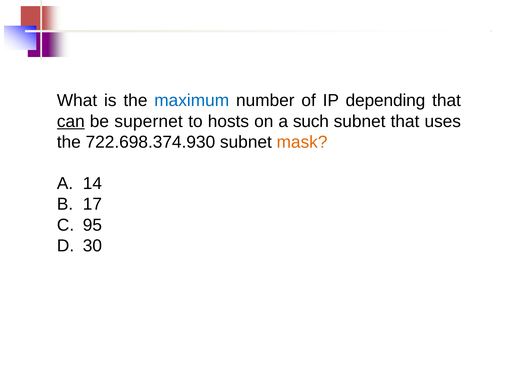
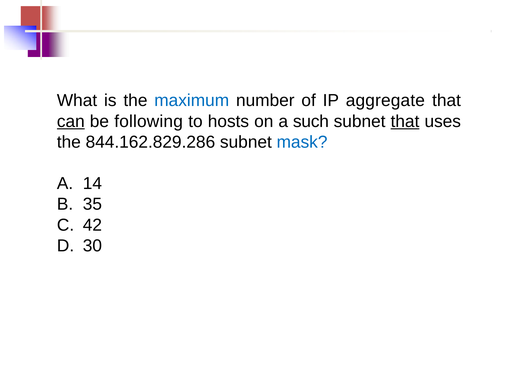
depending: depending -> aggregate (385, 100)
supernet: supernet -> following (149, 121)
that underline: none -> present (405, 121)
722.698.374.930: 722.698.374.930 -> 844.162.829.286 (150, 142)
mask colour: orange -> blue (302, 142)
17: 17 -> 35 (92, 204)
95: 95 -> 42 (92, 225)
